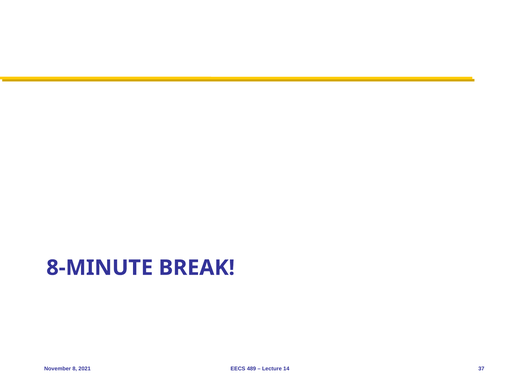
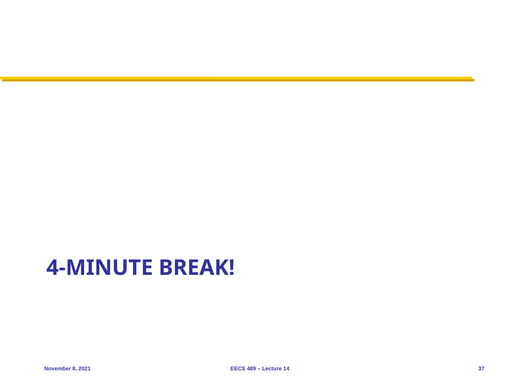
8-MINUTE: 8-MINUTE -> 4-MINUTE (100, 268)
